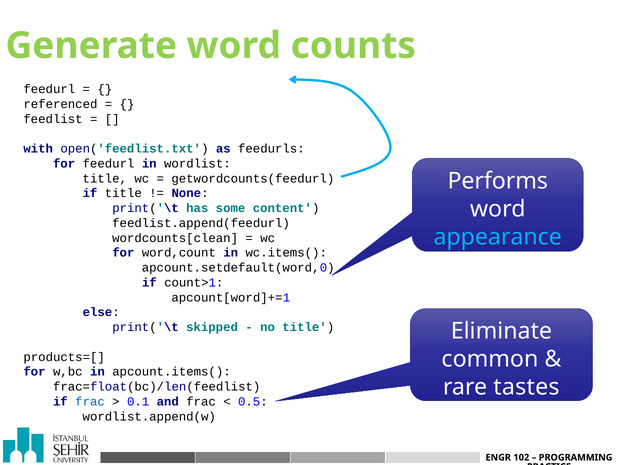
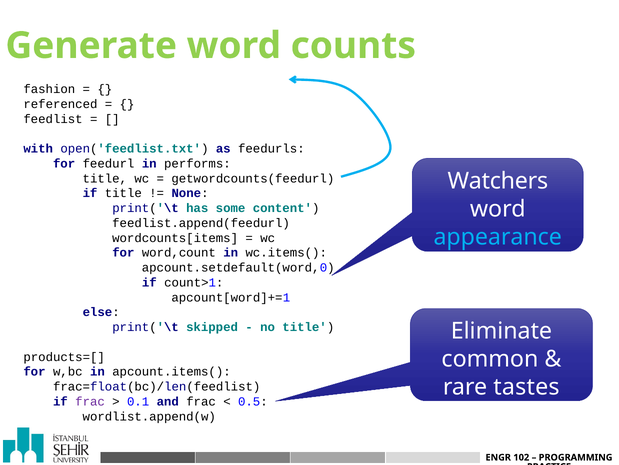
feedurl: feedurl -> fashion (49, 89)
wordlist: wordlist -> performs (197, 163)
Performs: Performs -> Watchers (498, 181)
wordcounts[clean: wordcounts[clean -> wordcounts[items (175, 238)
frac colour: blue -> purple (90, 401)
